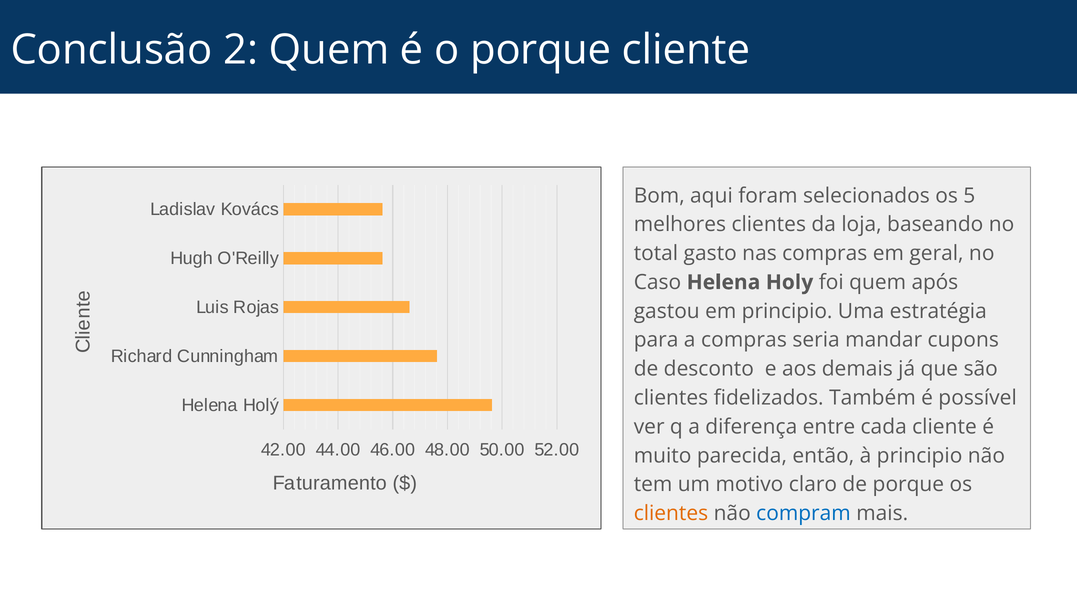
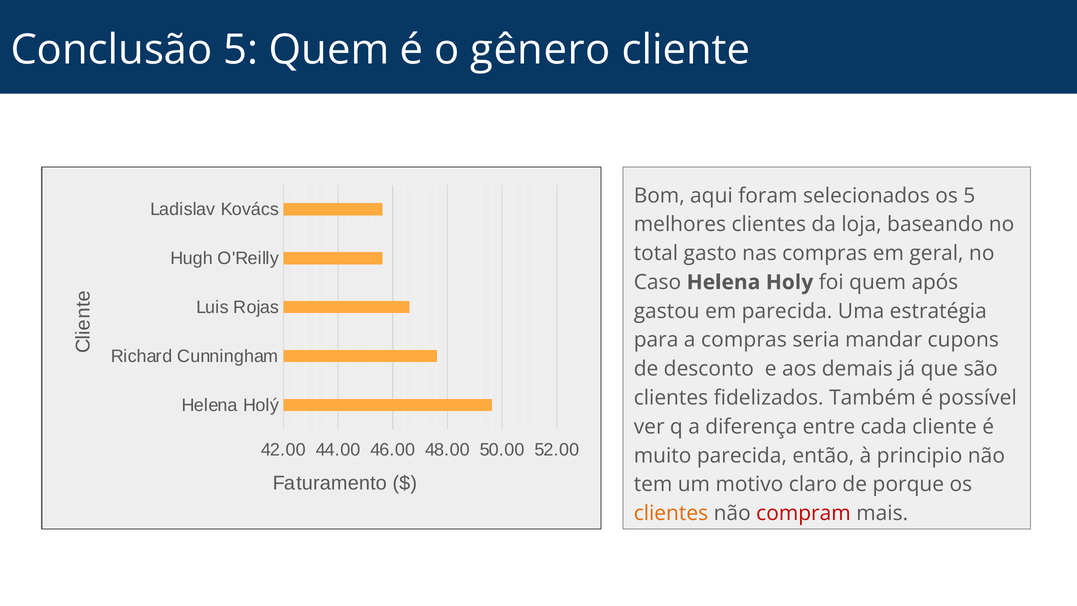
Conclusão 2: 2 -> 5 (241, 50)
o porque: porque -> gênero (540, 50)
em principio: principio -> parecida (787, 311)
compram colour: blue -> red (803, 513)
